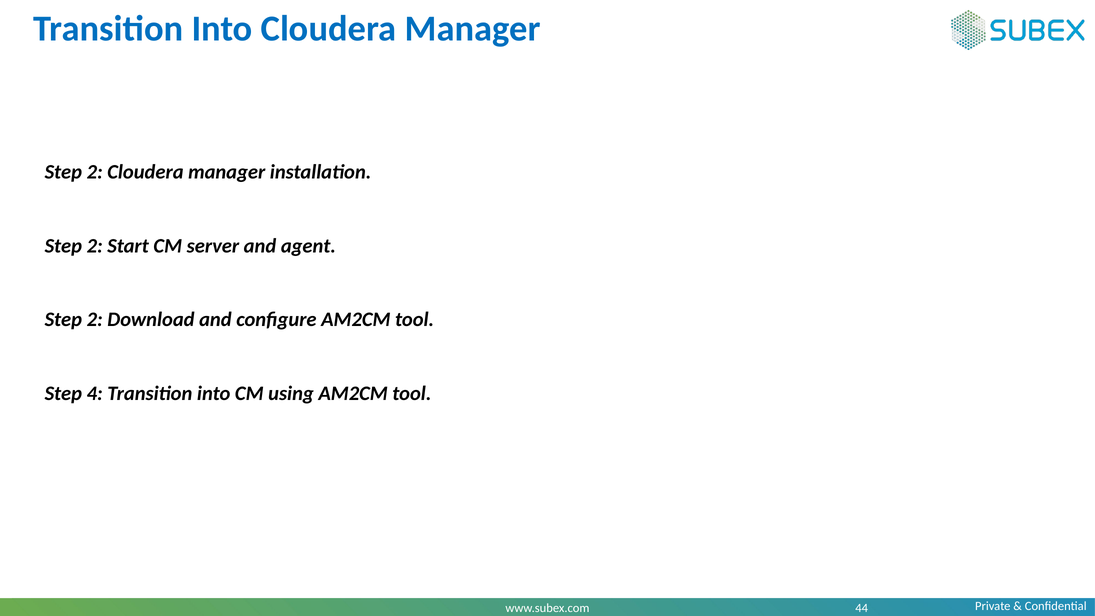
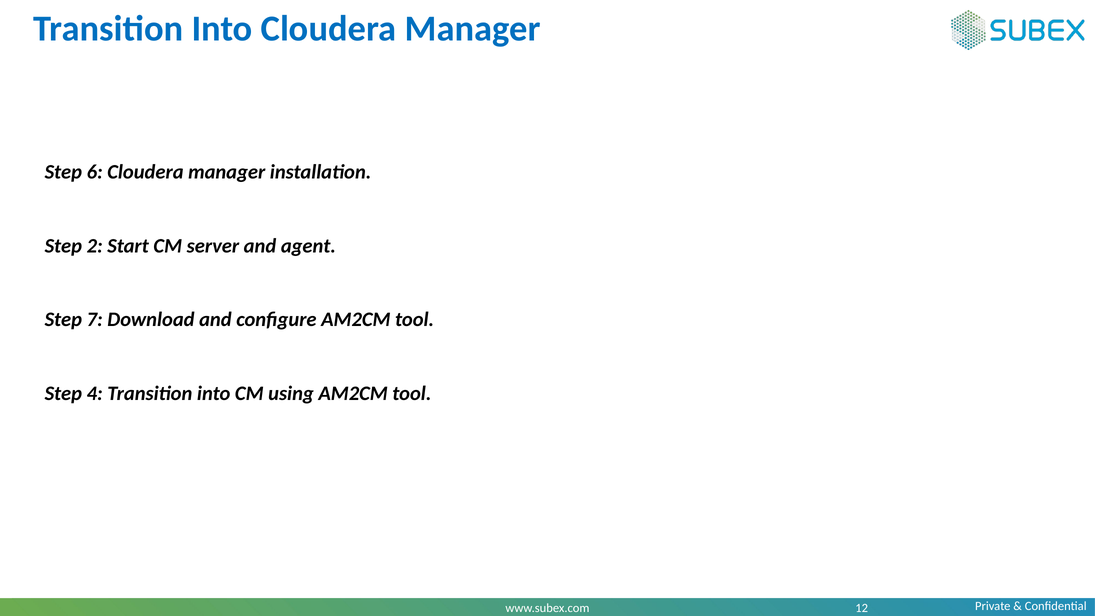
2: 2 -> 6 (95, 172)
2: 2 -> 7 (95, 320)
44: 44 -> 12 (862, 608)
